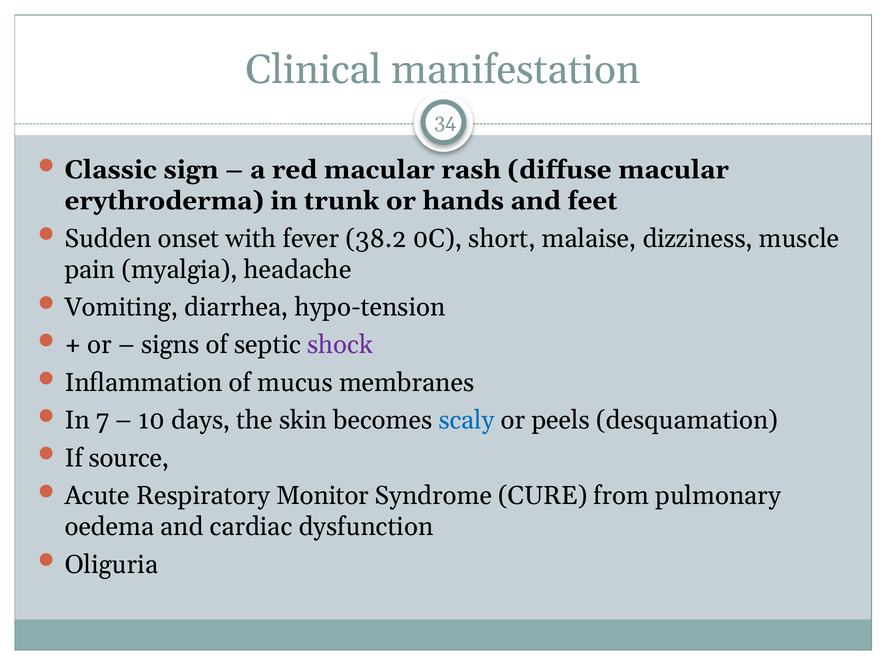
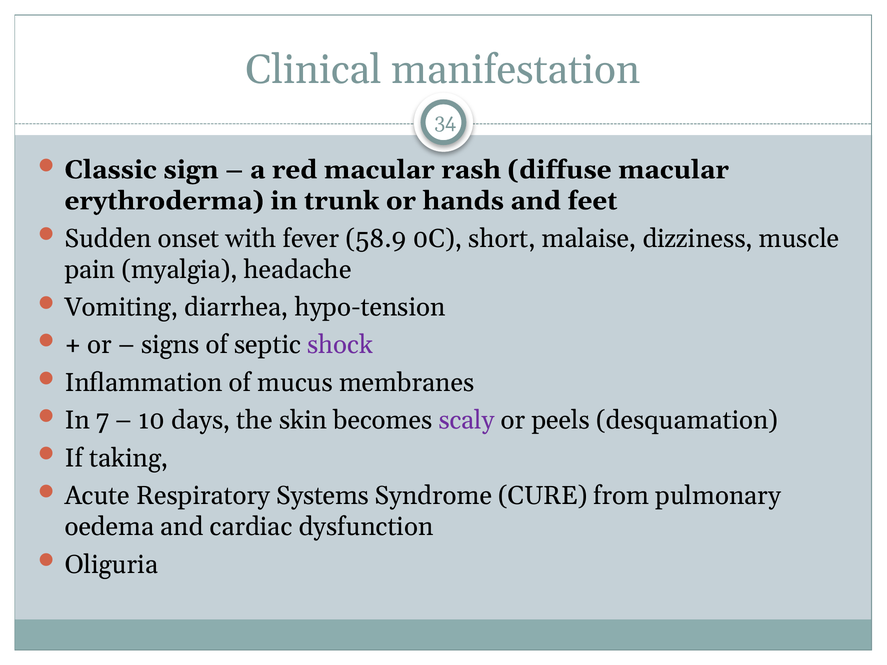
38.2: 38.2 -> 58.9 (376, 239)
scaly colour: blue -> purple (467, 421)
source: source -> taking (129, 458)
Monitor: Monitor -> Systems (323, 496)
